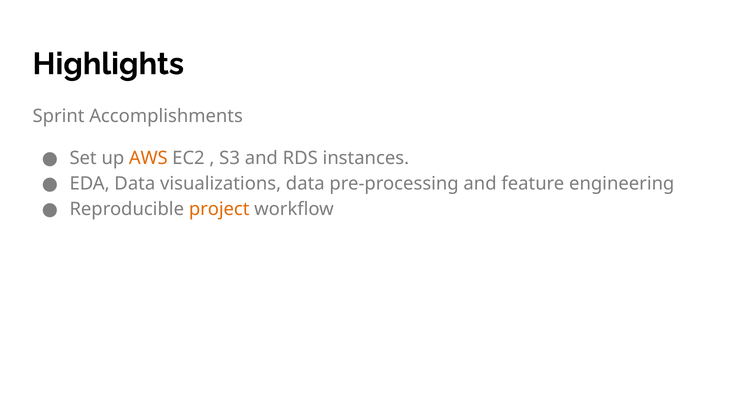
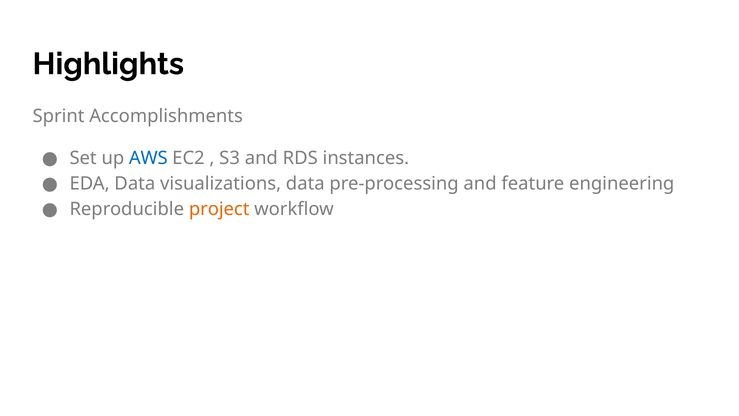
AWS colour: orange -> blue (148, 158)
